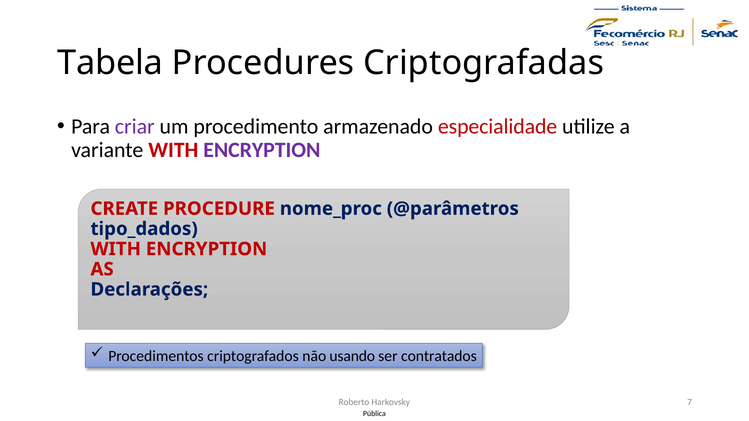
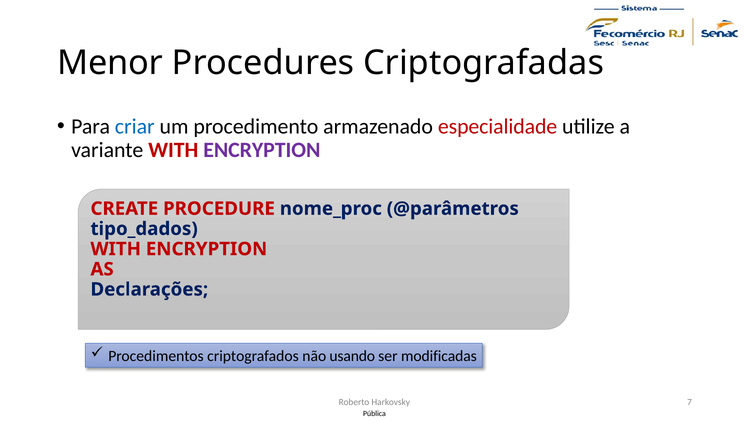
Tabela: Tabela -> Menor (110, 63)
criar colour: purple -> blue (135, 127)
contratados: contratados -> modificadas (439, 357)
